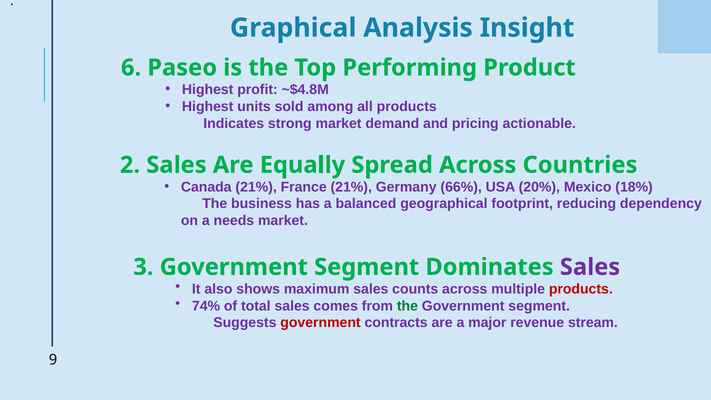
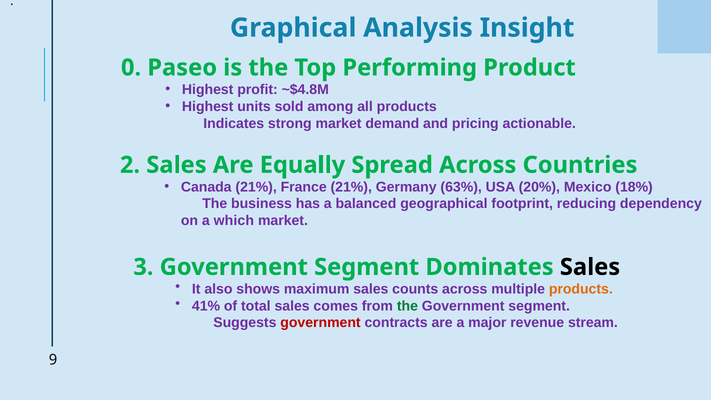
6: 6 -> 0 (131, 68)
66%: 66% -> 63% (461, 187)
needs: needs -> which (234, 221)
Sales colour: purple -> black (590, 267)
products colour: red -> orange (581, 289)
74%: 74% -> 41% (206, 306)
